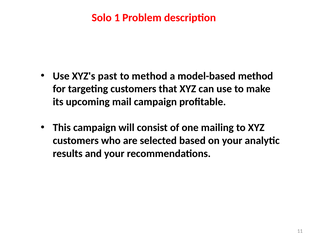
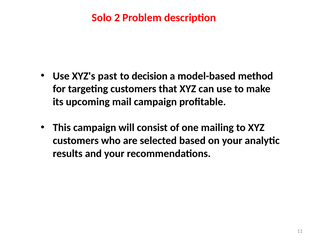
1: 1 -> 2 (117, 18)
to method: method -> decision (150, 76)
